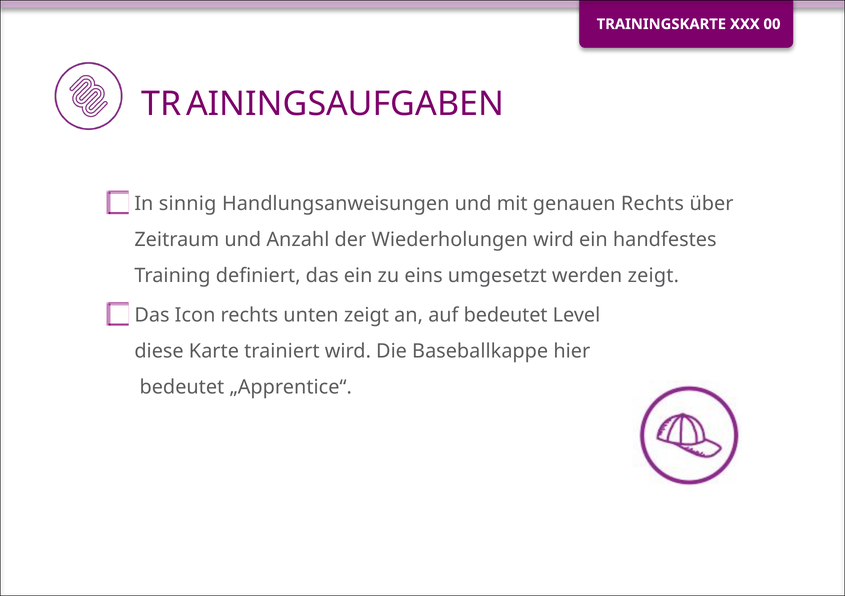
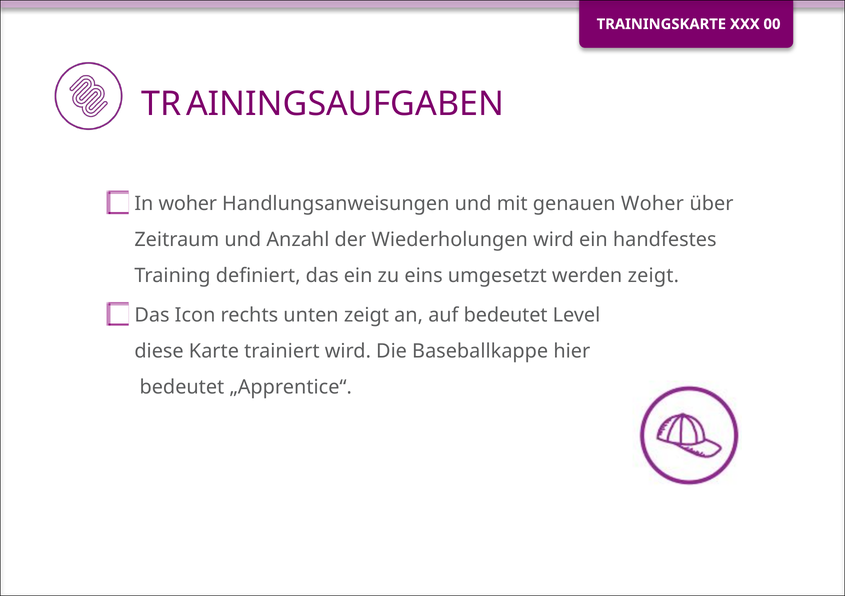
In sinnig: sinnig -> woher (188, 204)
genauen Rechts: Rechts -> Woher (652, 204)
